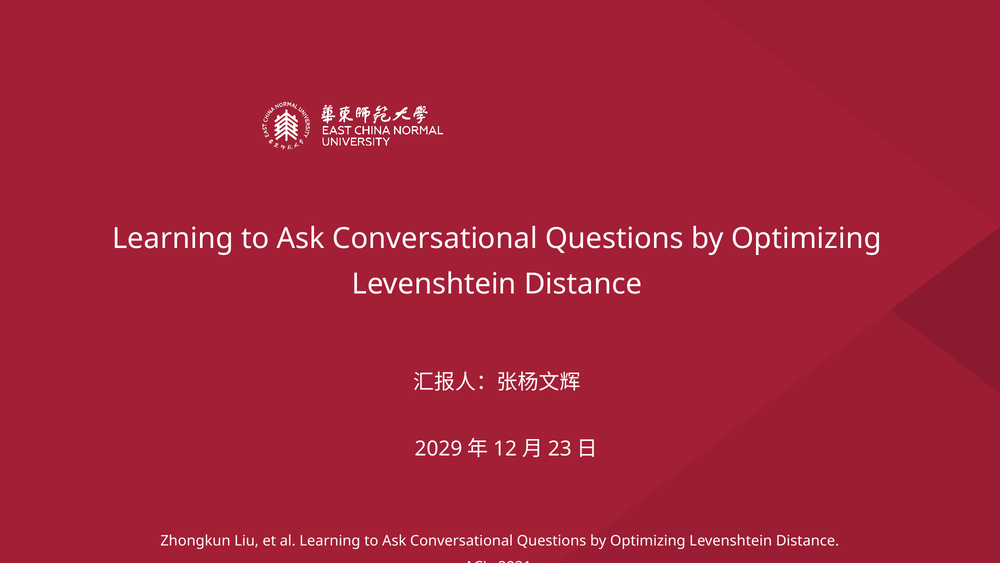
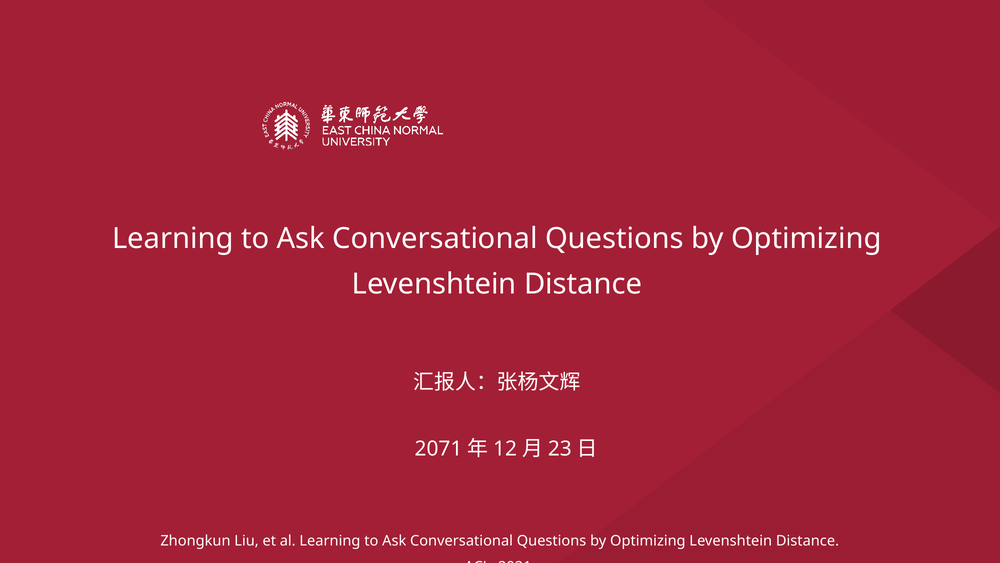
2029: 2029 -> 2071 (438, 448)
